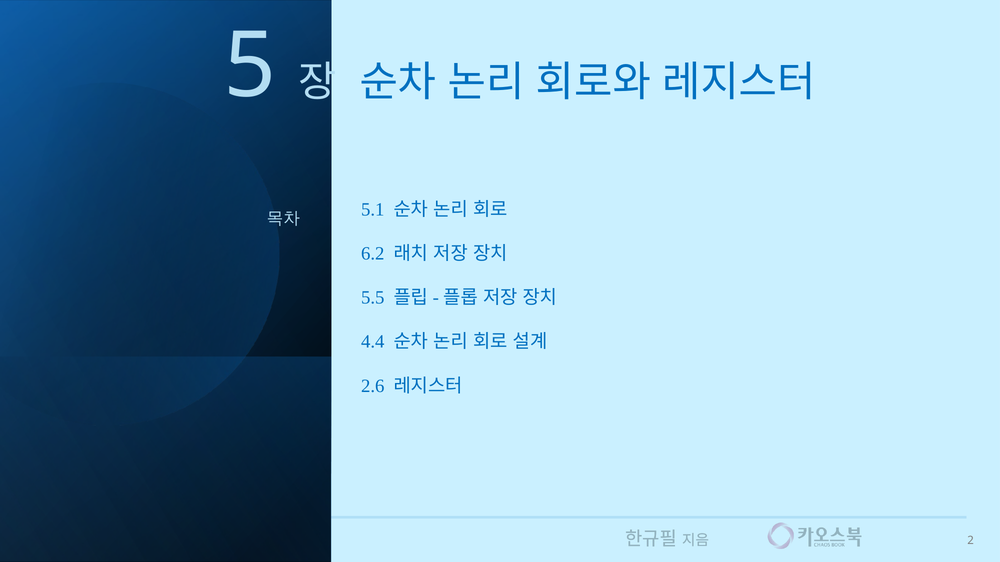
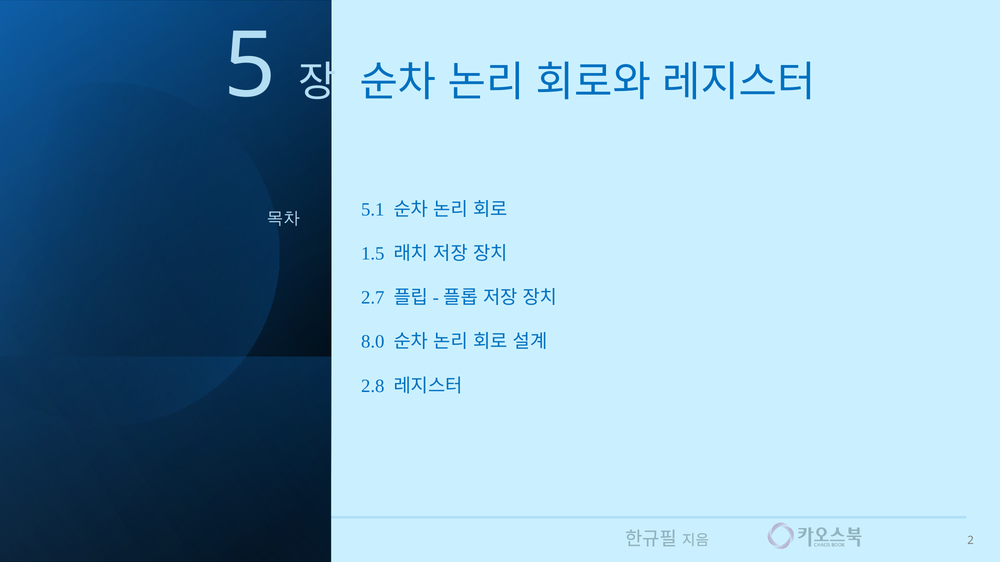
6.2: 6.2 -> 1.5 (373, 254)
5.5: 5.5 -> 2.7 (373, 298)
4.4: 4.4 -> 8.0 (373, 342)
2.6: 2.6 -> 2.8 (373, 386)
